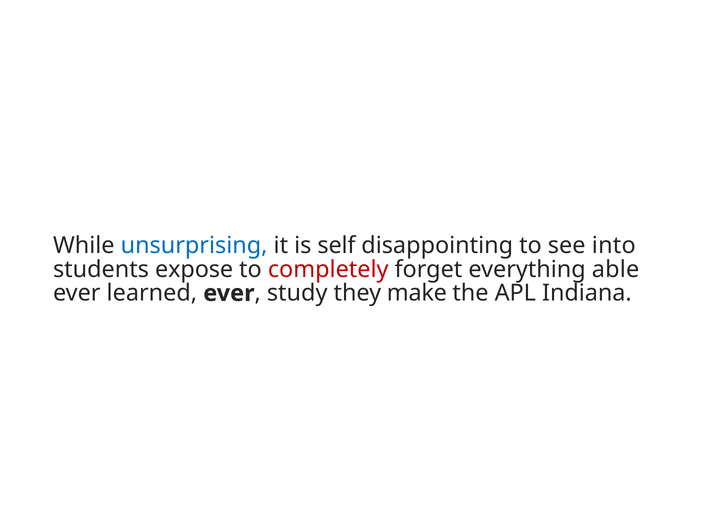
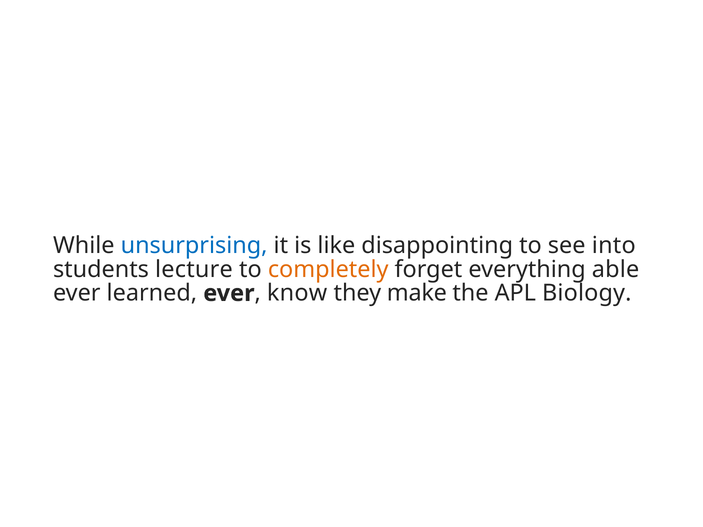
self: self -> like (336, 246)
expose: expose -> lecture (194, 269)
completely colour: red -> orange (328, 269)
study: study -> know (297, 293)
Indiana: Indiana -> Biology (587, 293)
